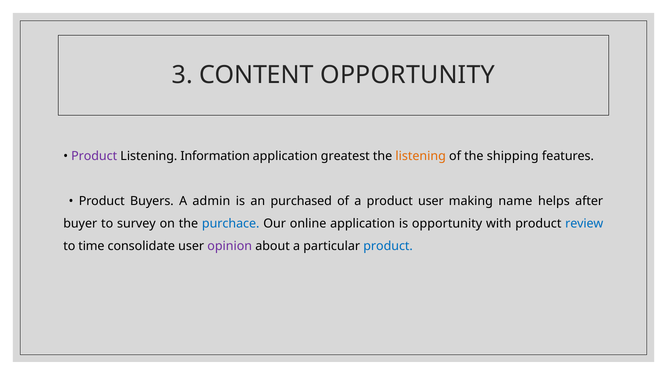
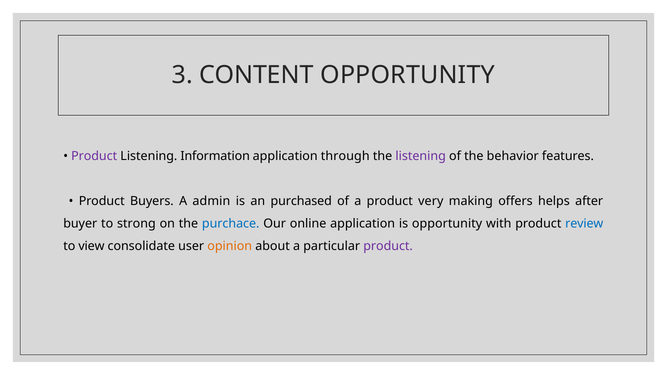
greatest: greatest -> through (345, 156)
listening colour: orange -> purple (421, 156)
shipping: shipping -> behavior (513, 156)
product user: user -> very (431, 201)
name: name -> offers (515, 201)
survey: survey -> strong (136, 224)
time: time -> view (91, 246)
opinion colour: purple -> orange (230, 246)
product colour: blue -> purple (388, 246)
